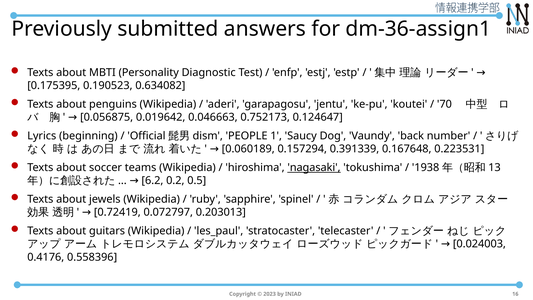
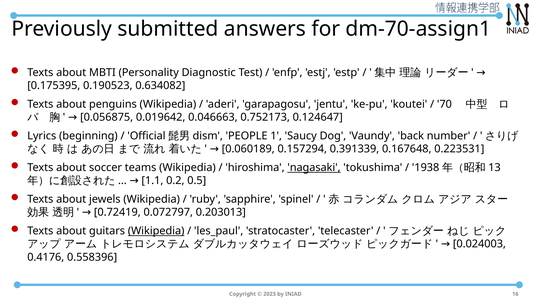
dm-36-assign1: dm-36-assign1 -> dm-70-assign1 (418, 29)
6.2: 6.2 -> 1.1 (152, 181)
Wikipedia underline: none -> present (156, 231)
